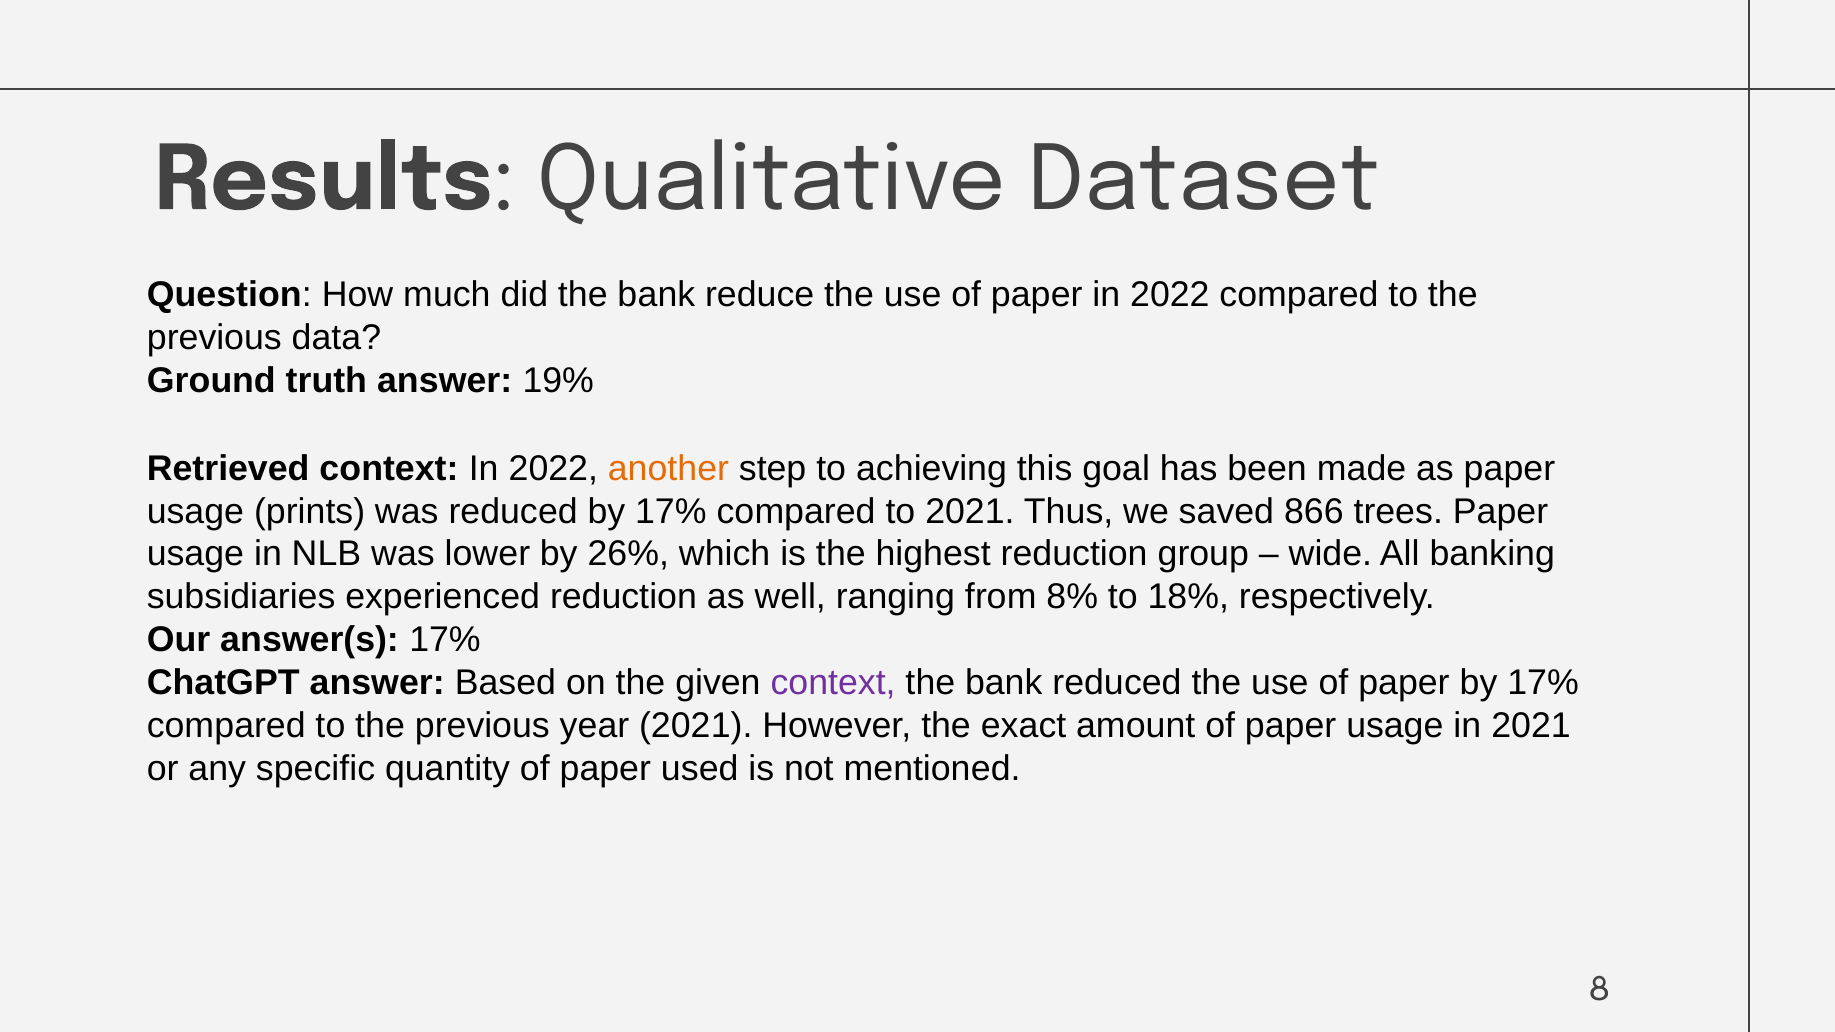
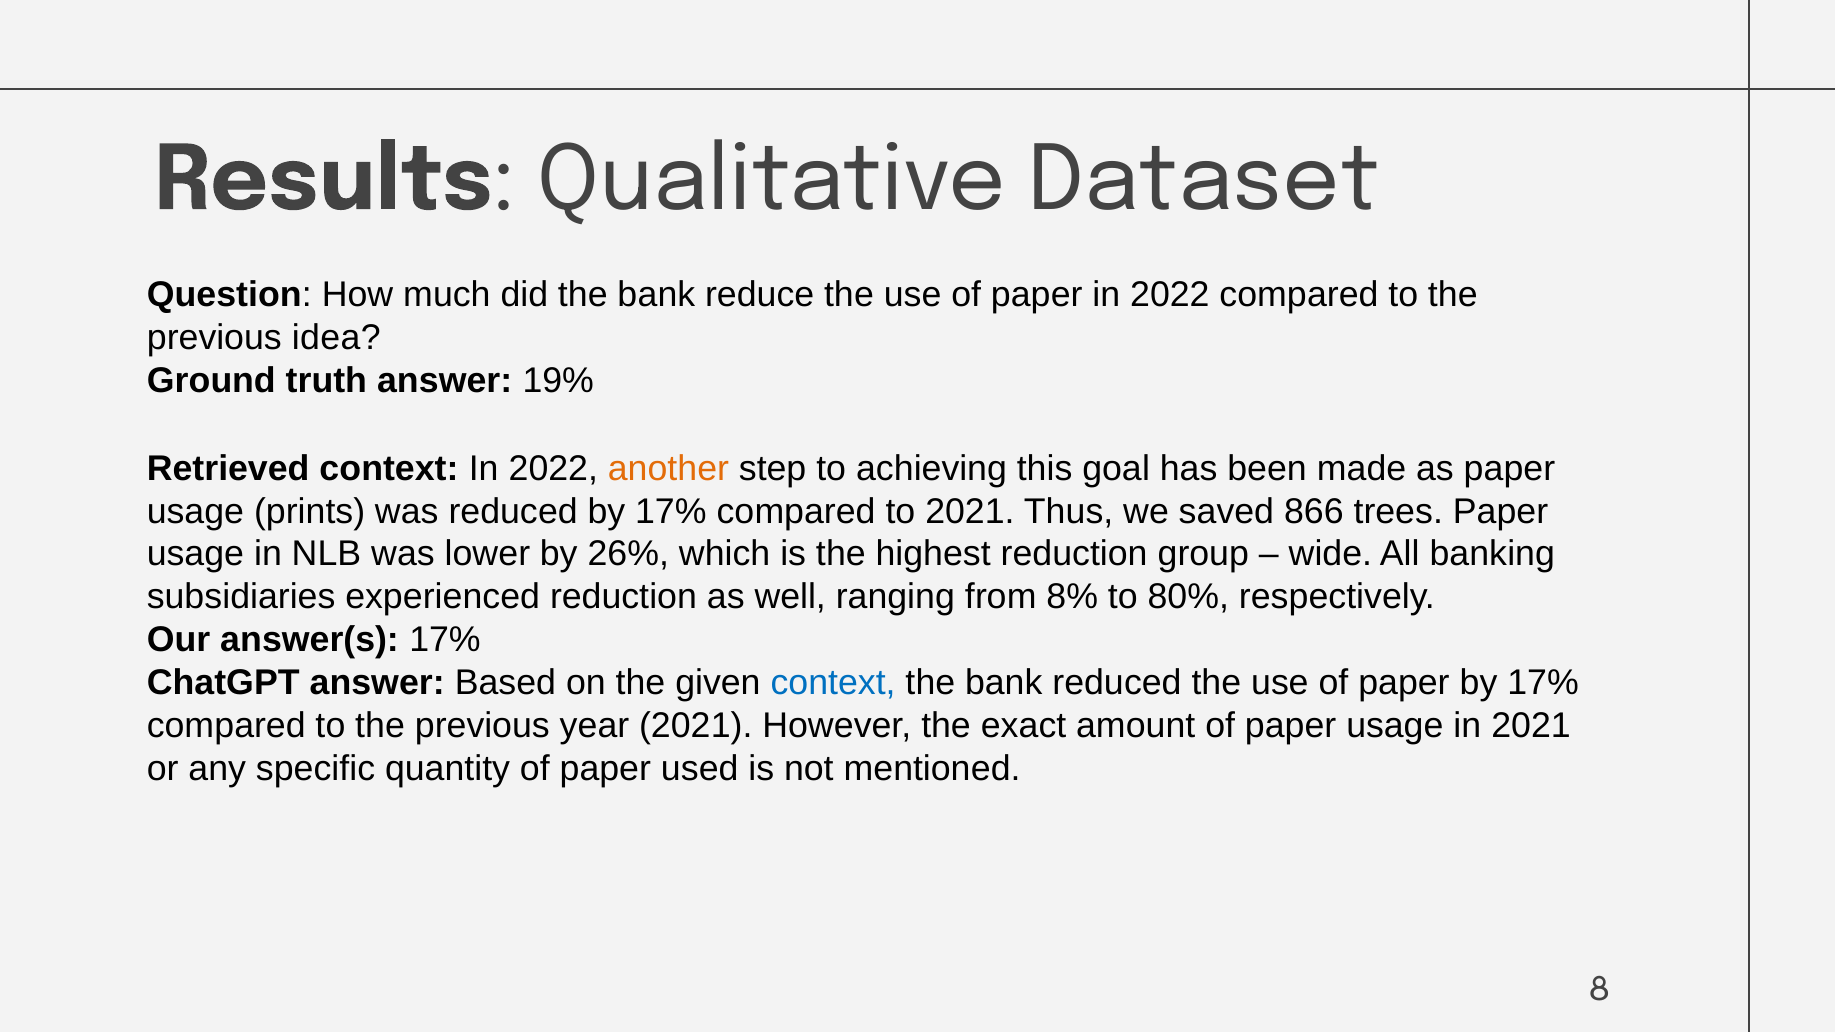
data: data -> idea (336, 338)
18%: 18% -> 80% (1188, 597)
context colour: purple -> blue (833, 683)
